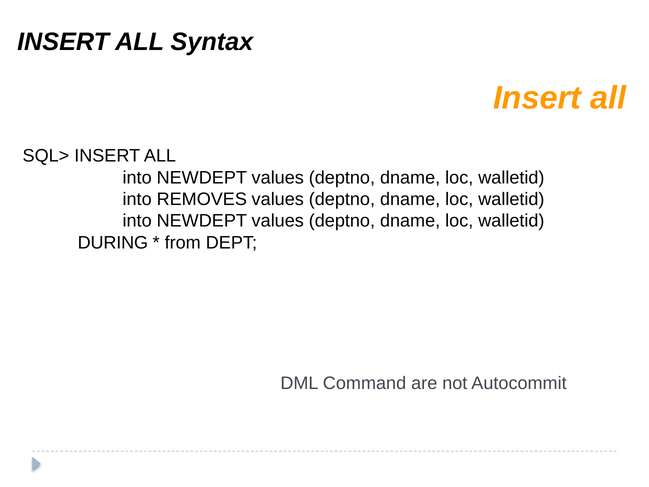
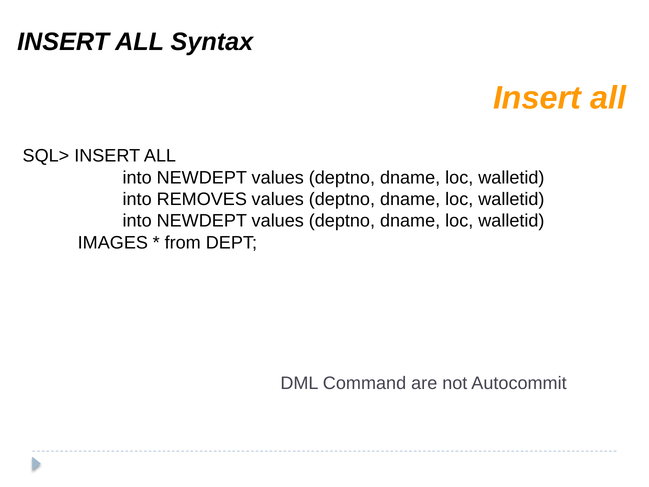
DURING: DURING -> IMAGES (113, 242)
